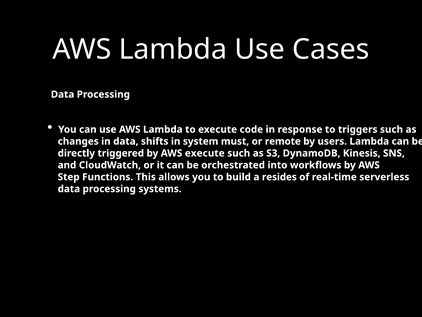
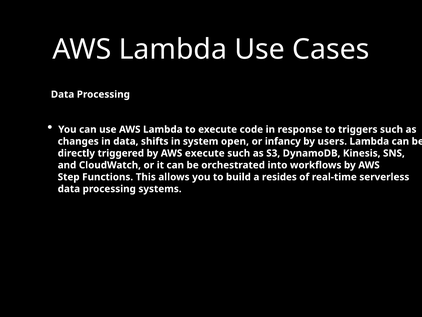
must: must -> open (235, 141)
remote: remote -> infancy (283, 141)
